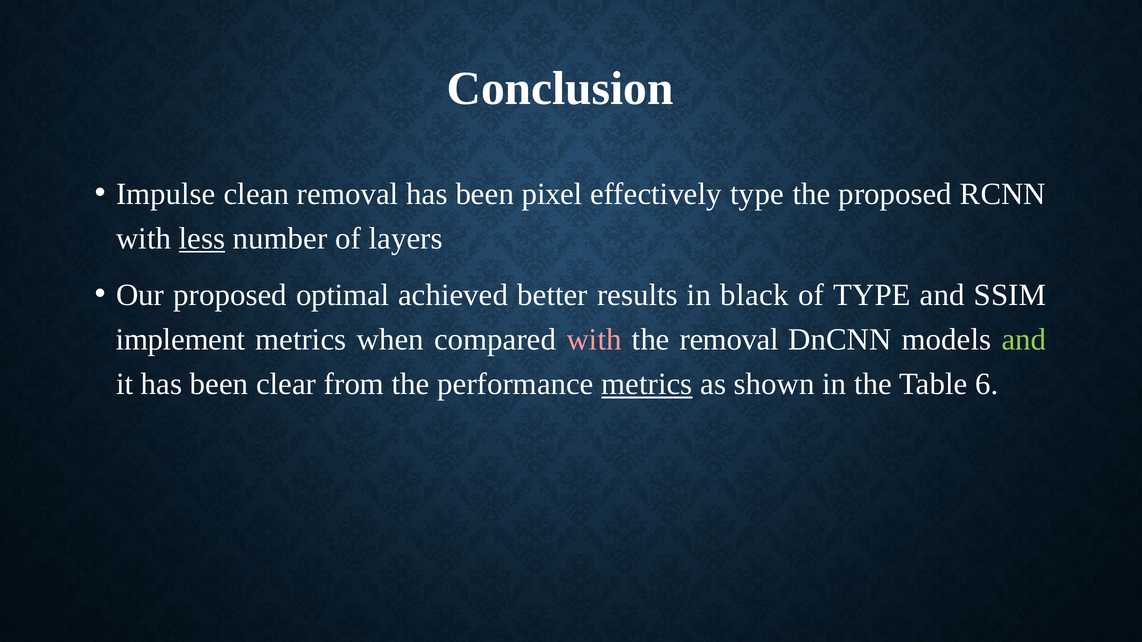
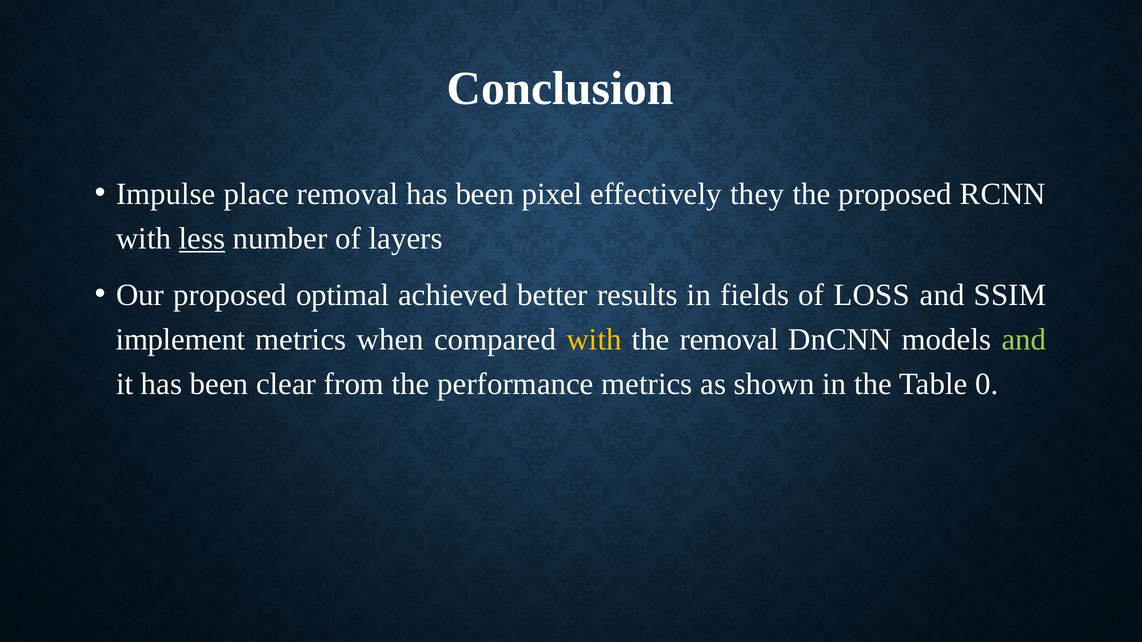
clean: clean -> place (256, 194)
effectively type: type -> they (757, 194)
black: black -> fields (755, 295)
of TYPE: TYPE -> LOSS (872, 295)
with colour: pink -> yellow (594, 340)
metrics underline: present -> none (647, 384)
6: 6 -> 0 (987, 384)
